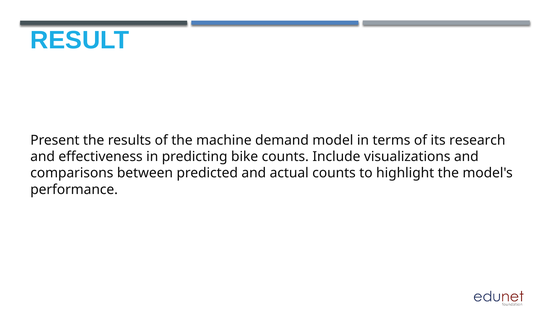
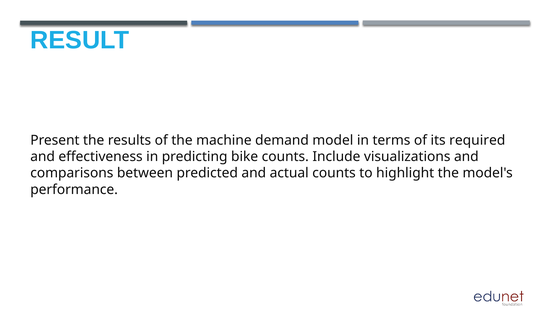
research: research -> required (477, 140)
